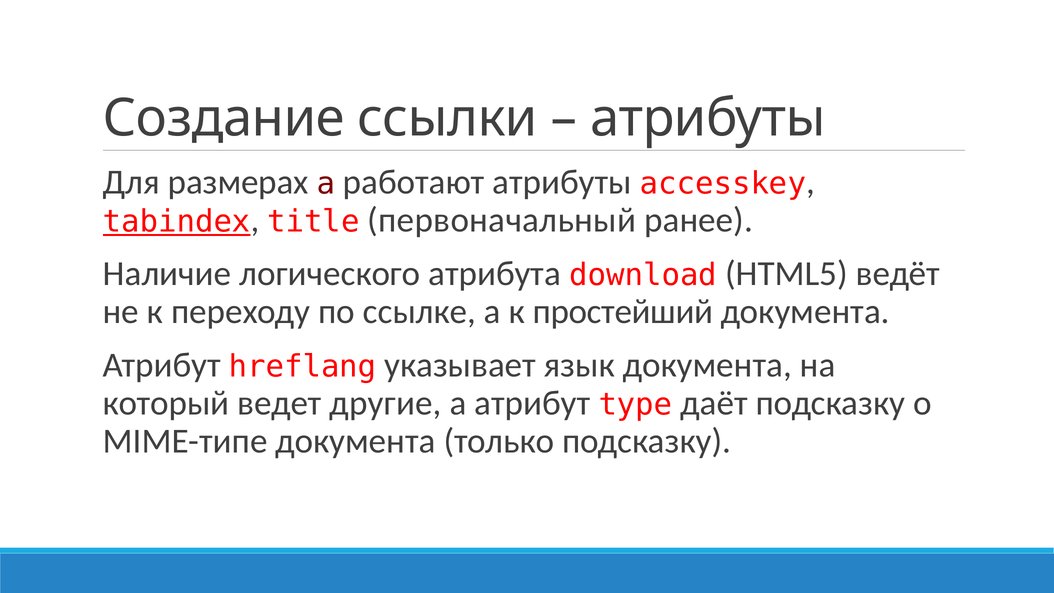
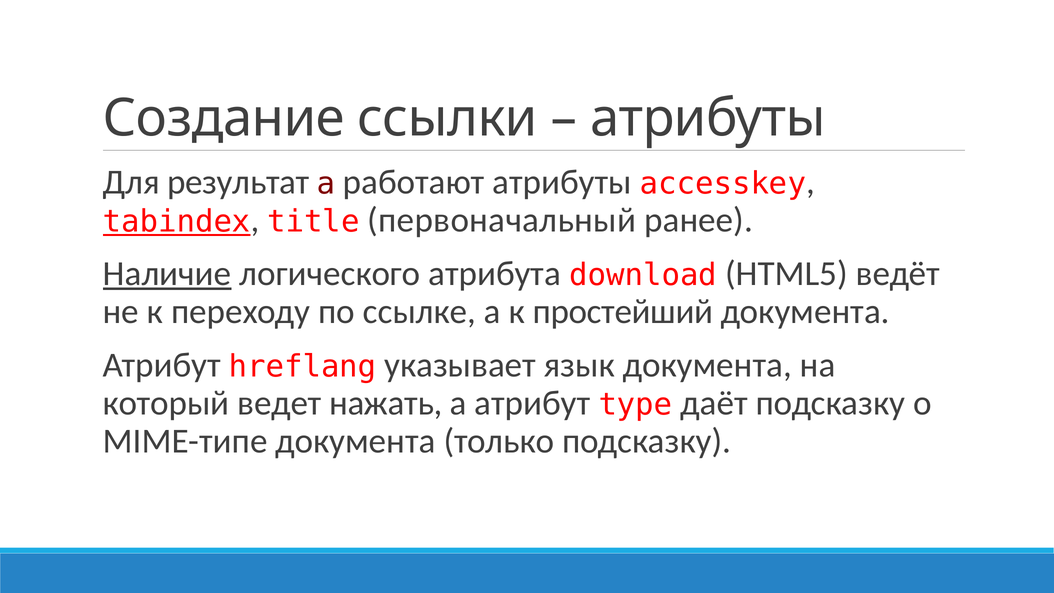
размерах: размерах -> результат (238, 182)
Наличие underline: none -> present (167, 274)
другие: другие -> нажать (386, 403)
